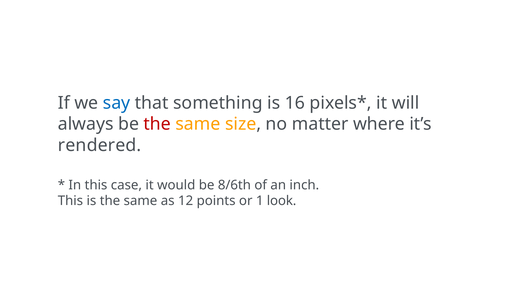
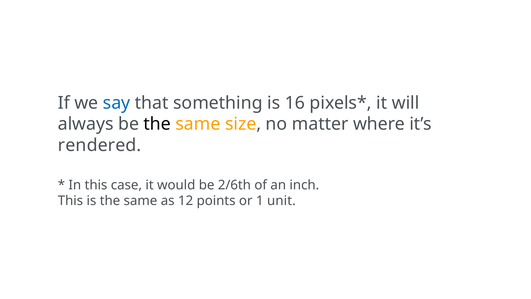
the colour: red -> black (157, 124)
8/6th: 8/6th -> 2/6th (234, 185)
look: look -> unit (281, 201)
